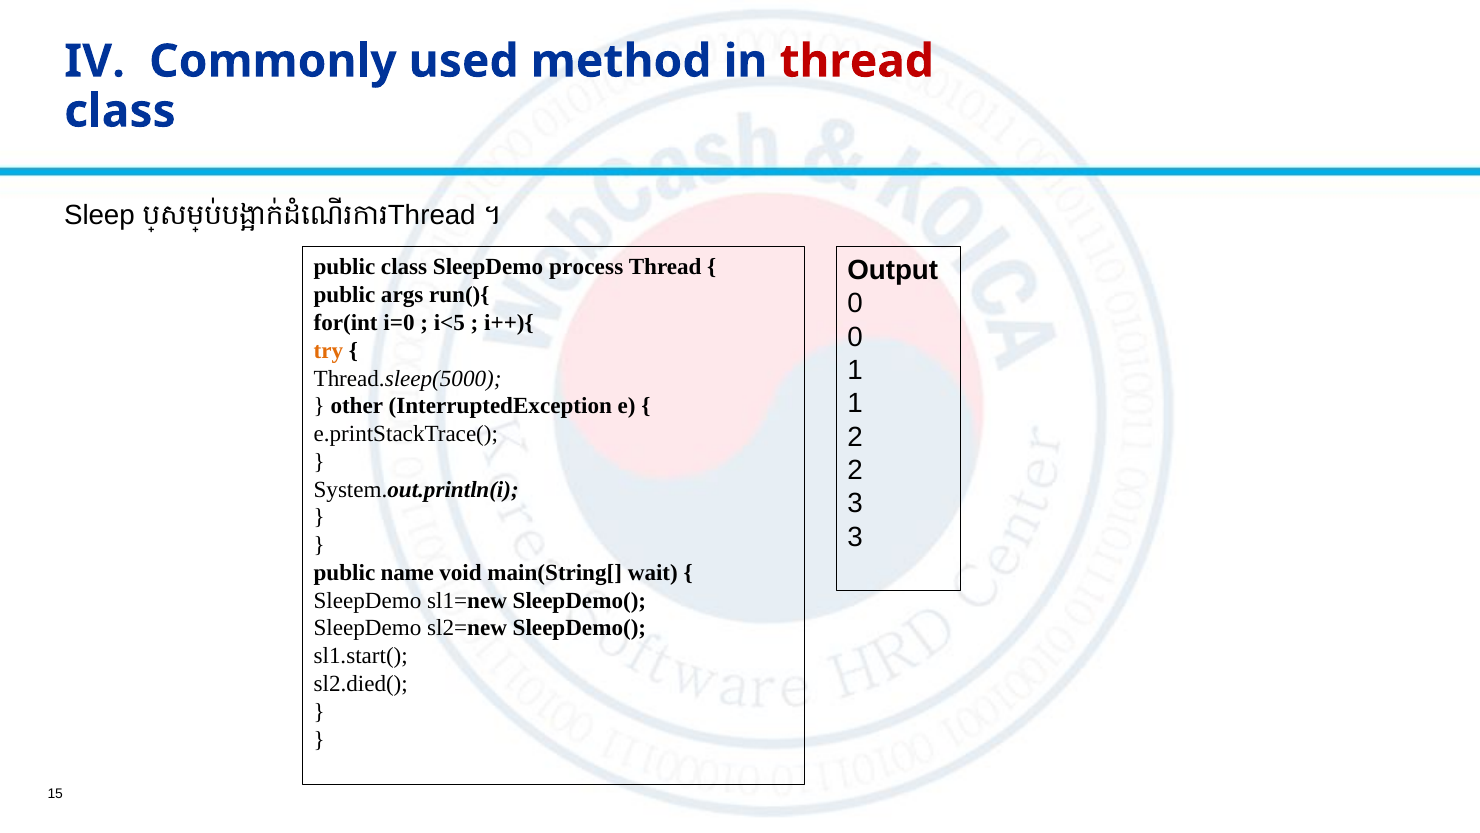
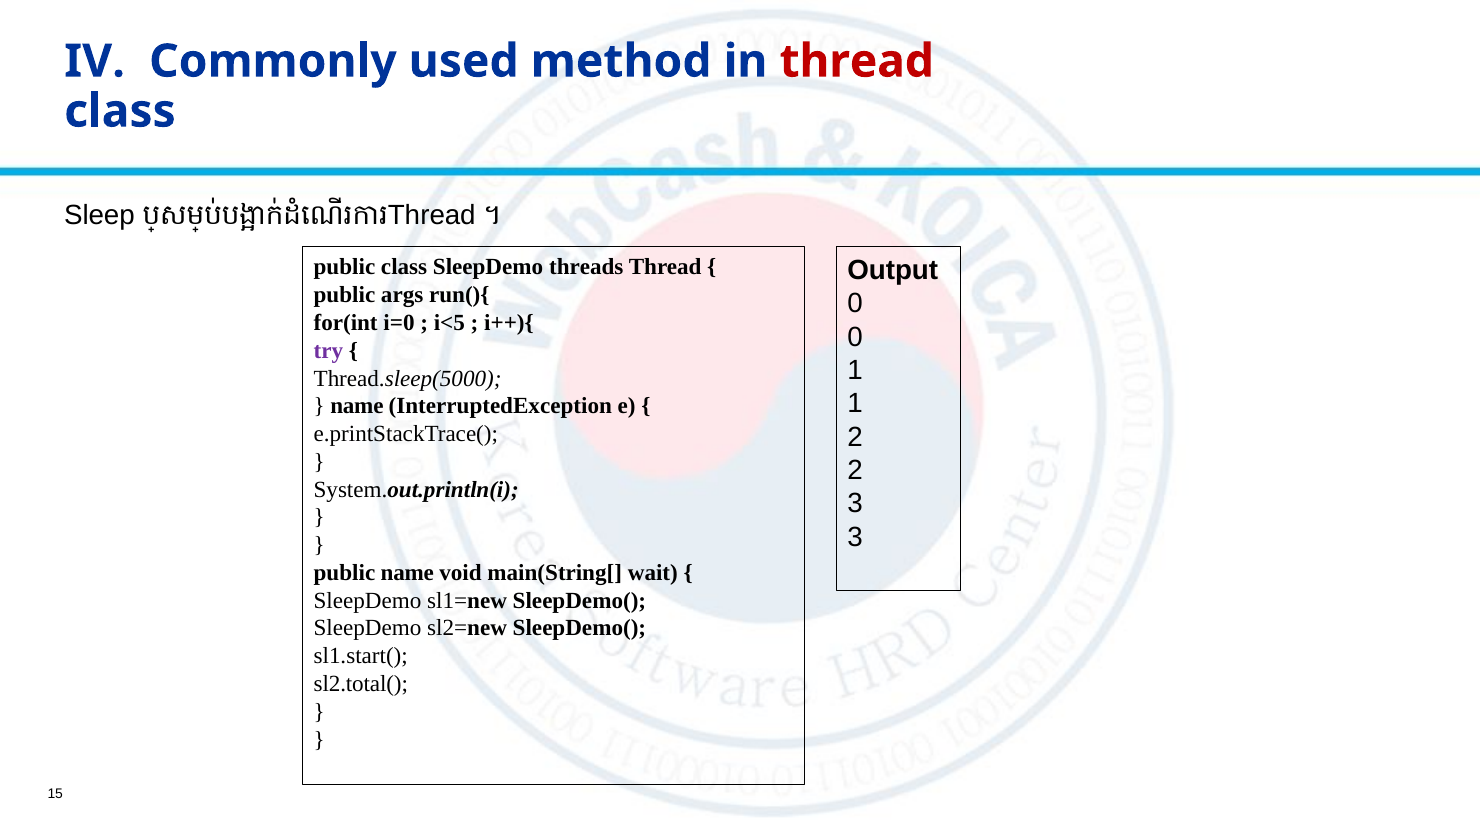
process: process -> threads (586, 267)
try colour: orange -> purple (328, 350)
other: other -> name (357, 406)
sl2.died(: sl2.died( -> sl2.total( (361, 683)
